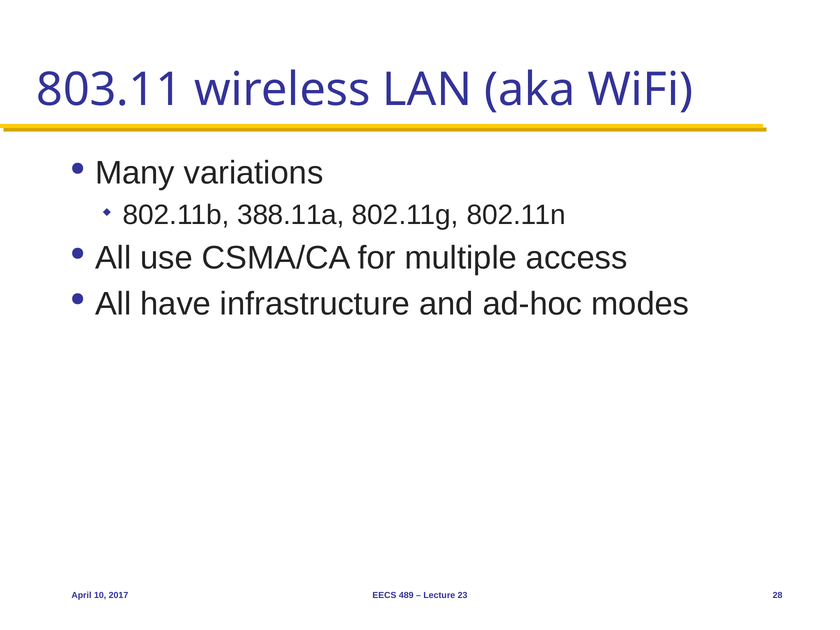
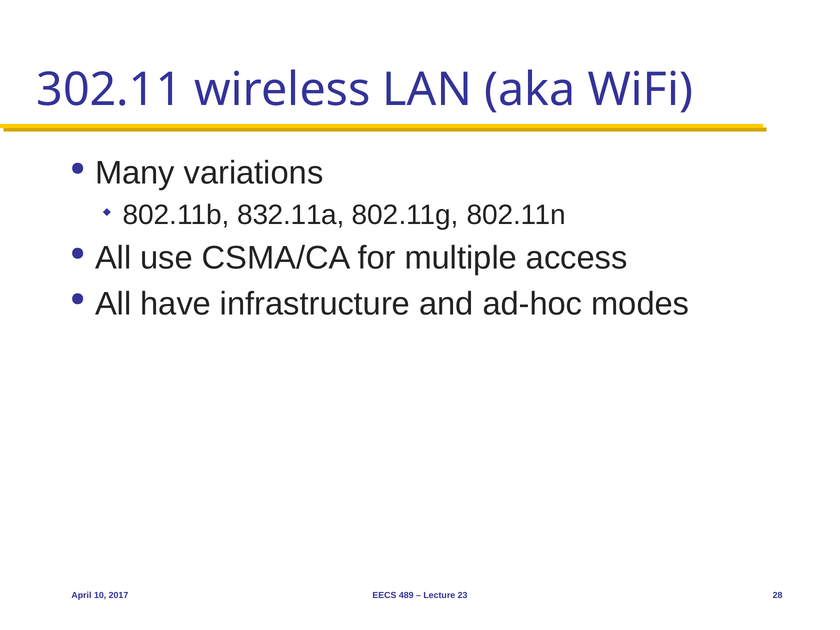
803.11: 803.11 -> 302.11 (109, 90)
388.11a: 388.11a -> 832.11a (291, 215)
